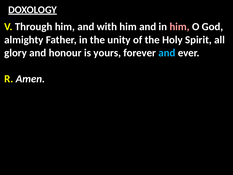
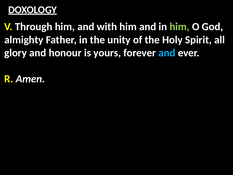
him colour: pink -> light green (180, 27)
